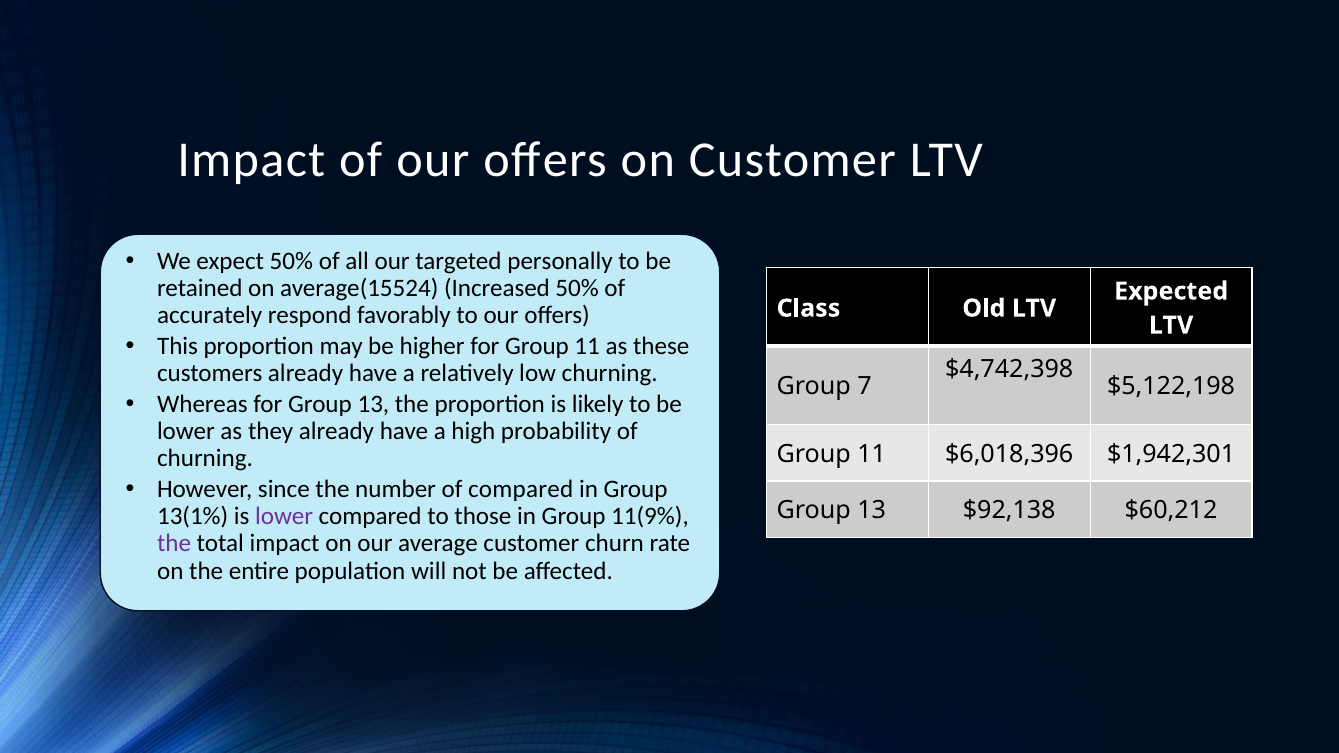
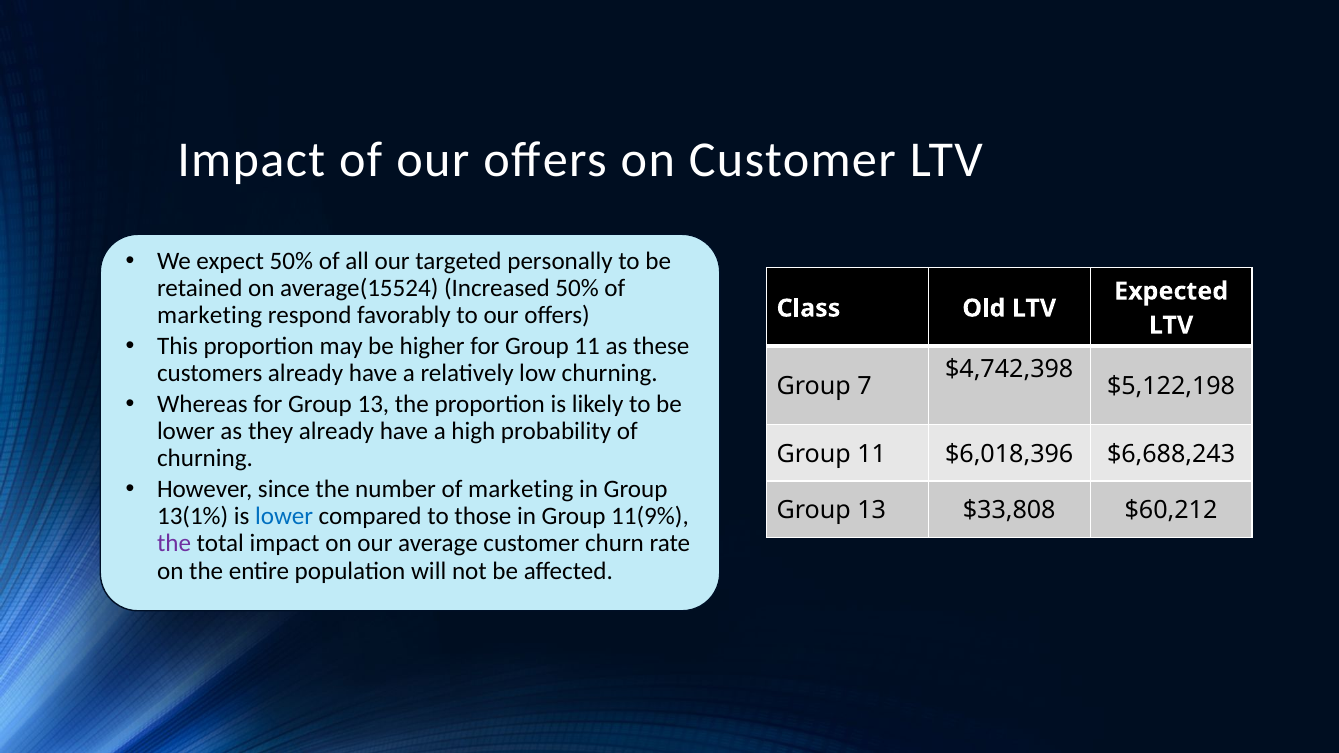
accurately: accurately -> marketing (210, 316)
$1,942,301: $1,942,301 -> $6,688,243 (1171, 454)
number of compared: compared -> marketing (521, 490)
$92,138: $92,138 -> $33,808 (1009, 511)
lower colour: purple -> blue (284, 517)
